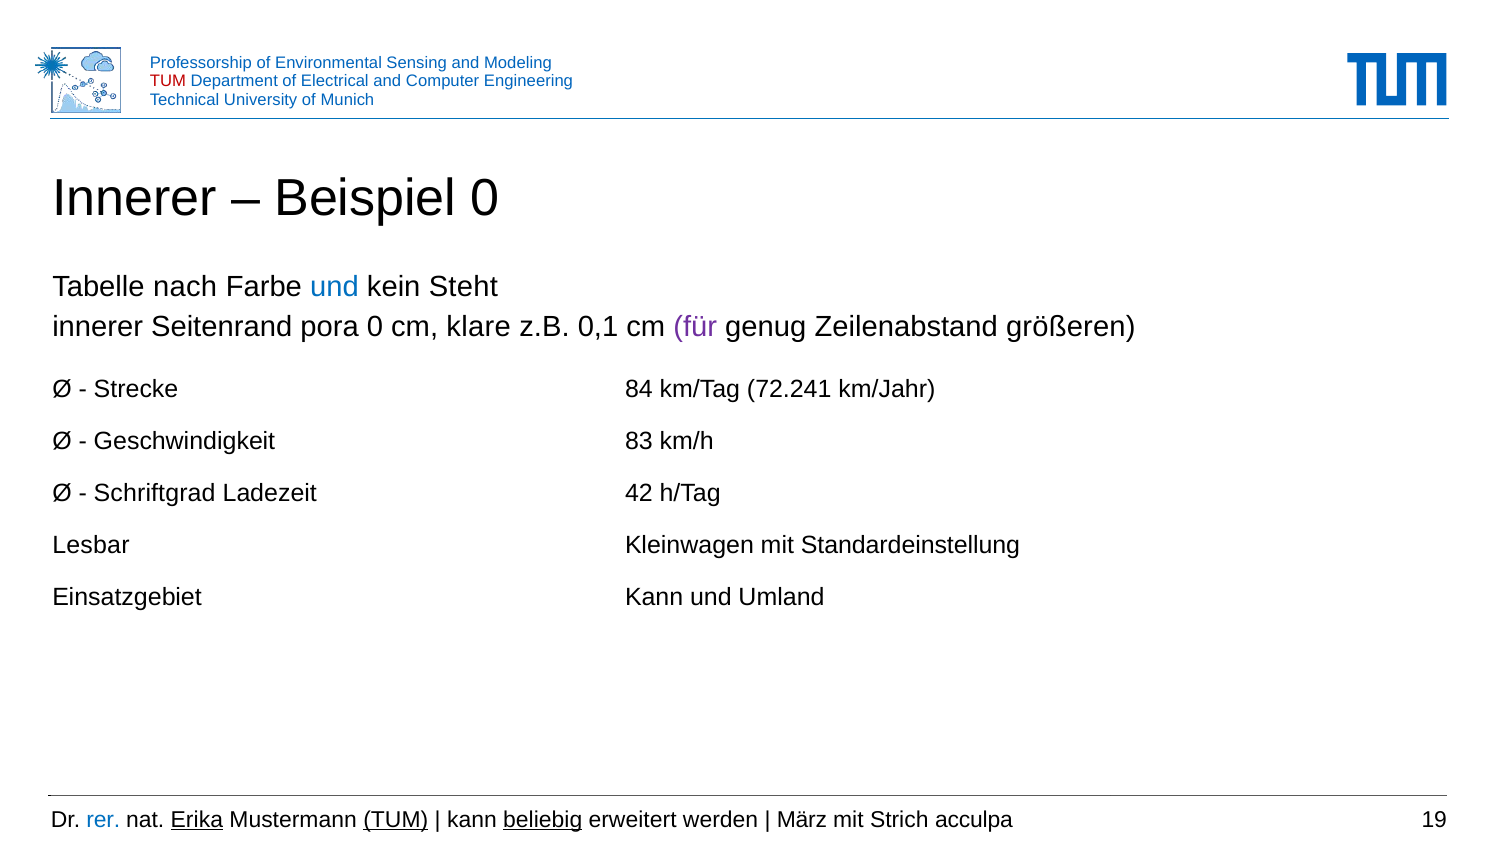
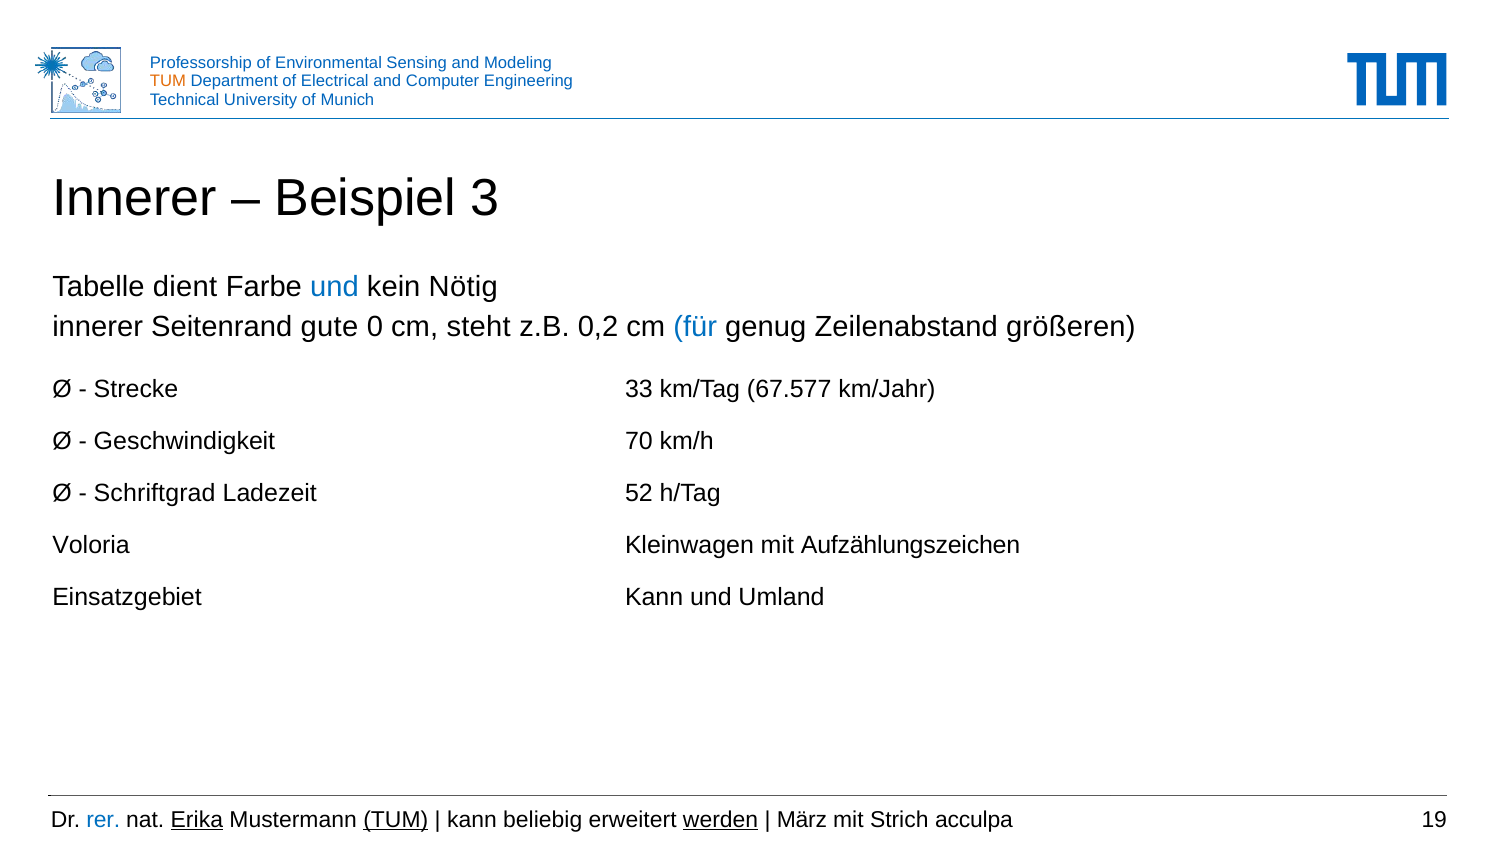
TUM colour: red -> orange (168, 81)
Beispiel 0: 0 -> 3 (485, 198)
nach: nach -> dient (185, 287)
Steht: Steht -> Nötig (463, 287)
pora: pora -> gute (329, 327)
klare: klare -> steht (479, 327)
0,1: 0,1 -> 0,2 (598, 327)
für colour: purple -> blue (695, 327)
84: 84 -> 33 (639, 389)
72.241: 72.241 -> 67.577 (789, 389)
83: 83 -> 70 (639, 441)
42: 42 -> 52 (639, 493)
Lesbar: Lesbar -> Voloria (91, 545)
Standardeinstellung: Standardeinstellung -> Aufzählungszeichen (911, 545)
beliebig underline: present -> none (543, 820)
werden underline: none -> present (721, 820)
